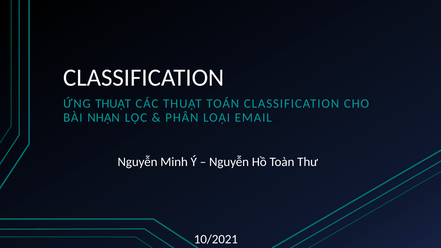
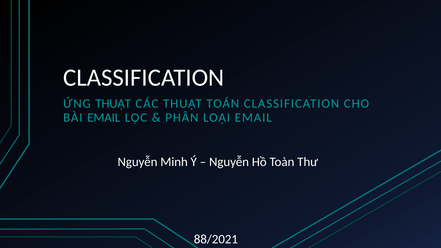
BÀI NHẬN: NHẬN -> EMAIL (104, 118)
10/2021: 10/2021 -> 88/2021 (216, 239)
